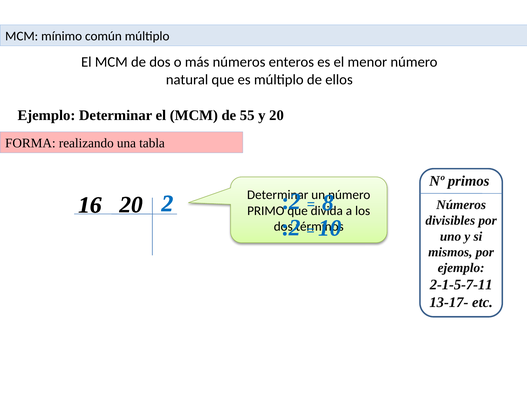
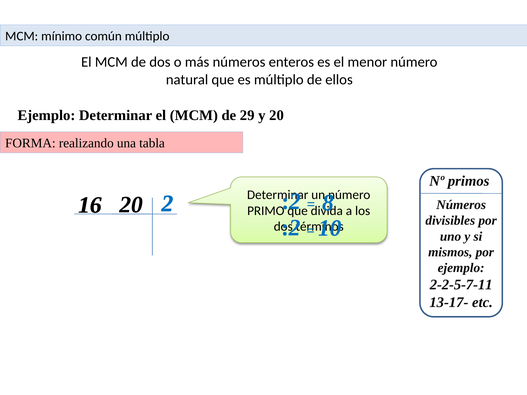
55: 55 -> 29 (247, 115)
2-1-5-7-11: 2-1-5-7-11 -> 2-2-5-7-11 (461, 285)
